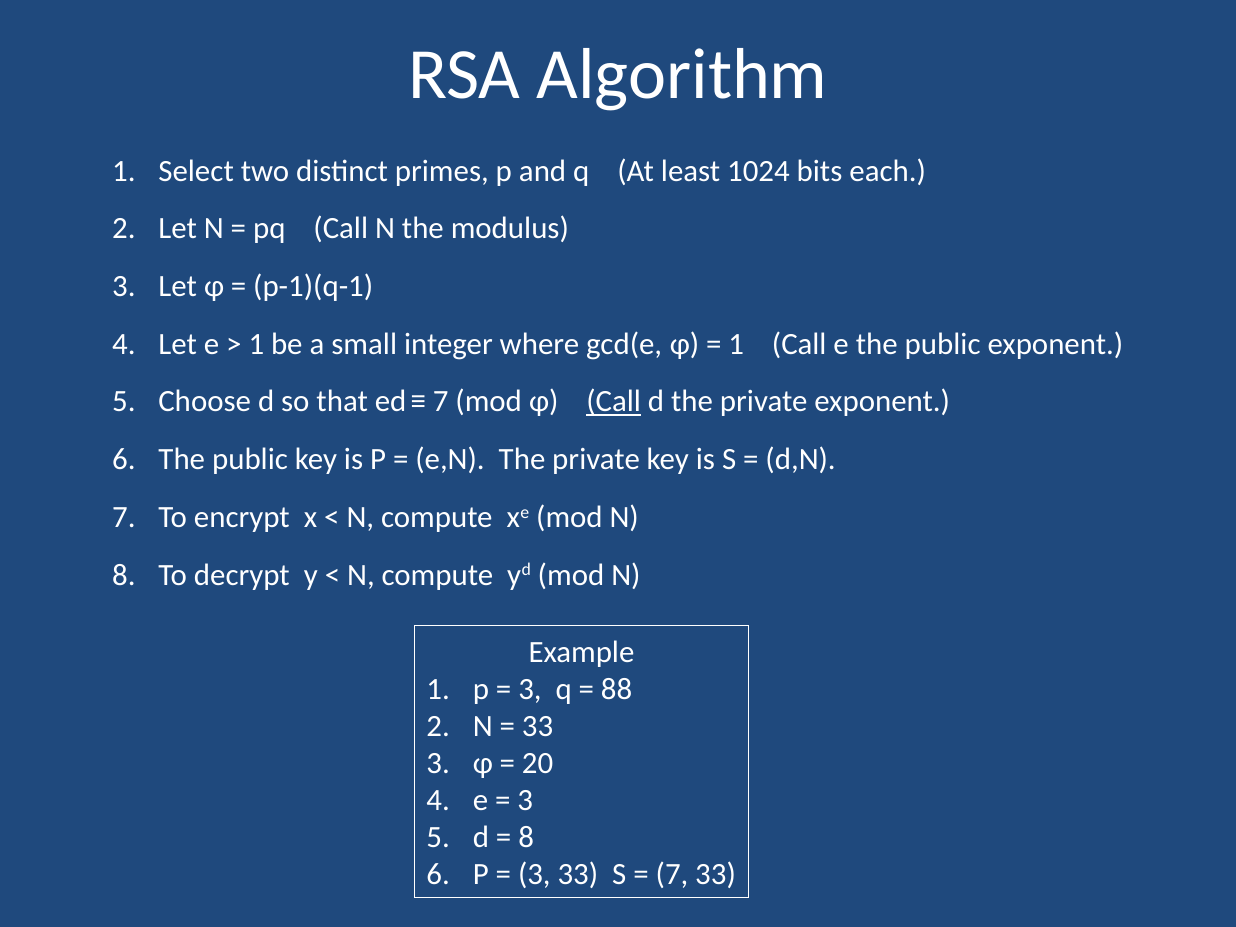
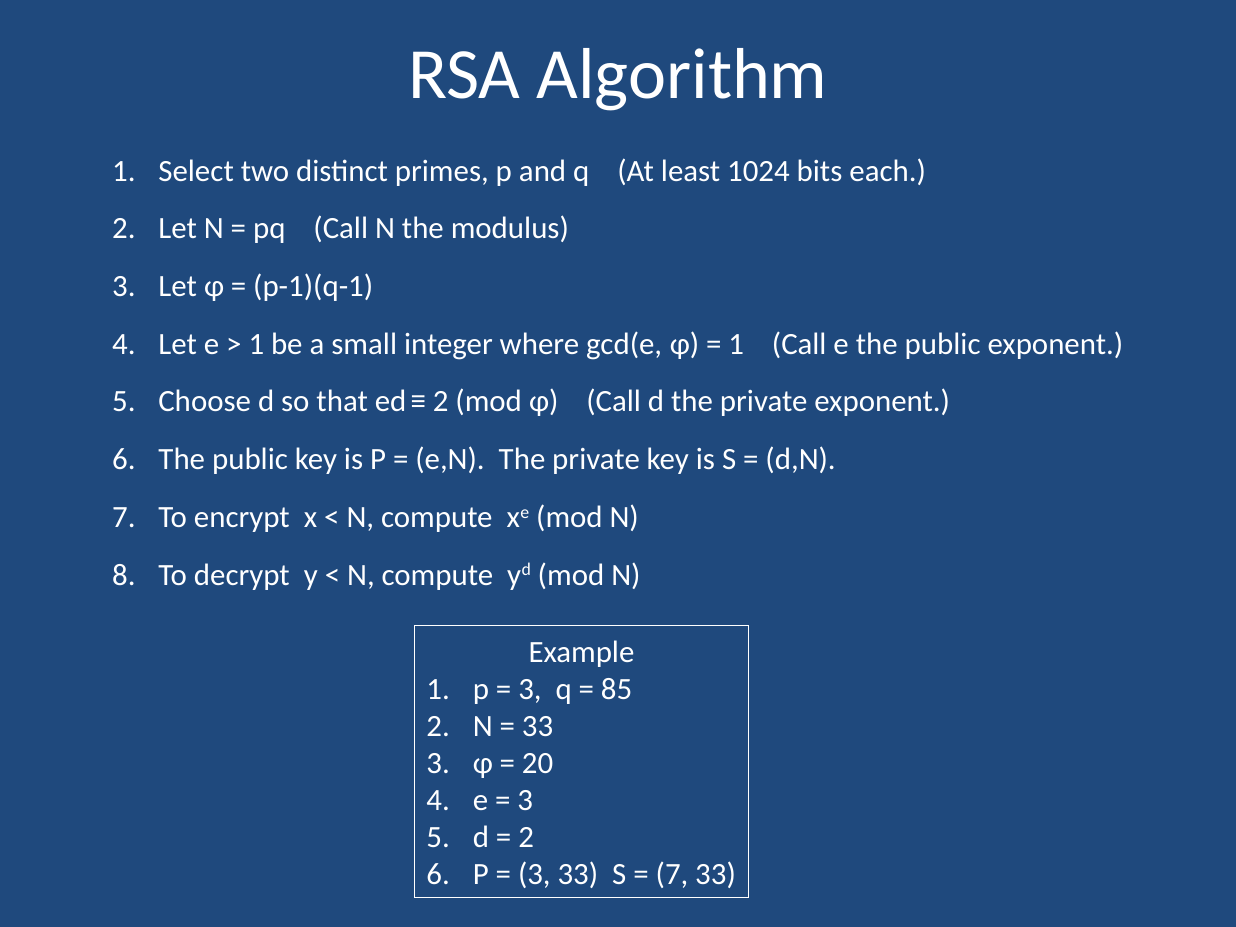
7: 7 -> 2 (441, 402)
Call underline: present -> none (614, 402)
88: 88 -> 85 (617, 689)
8: 8 -> 2 (526, 838)
